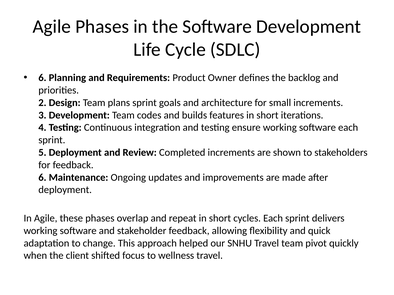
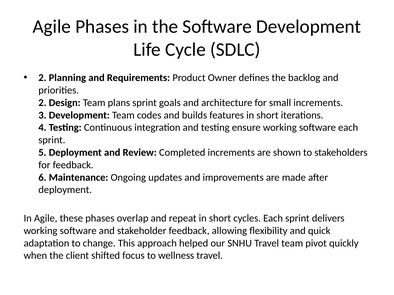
6: 6 -> 2 (42, 78)
